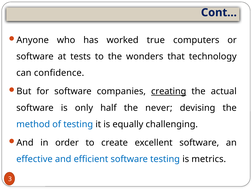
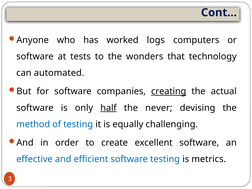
true: true -> logs (156, 40)
confidence: confidence -> automated (59, 73)
half underline: none -> present (108, 108)
